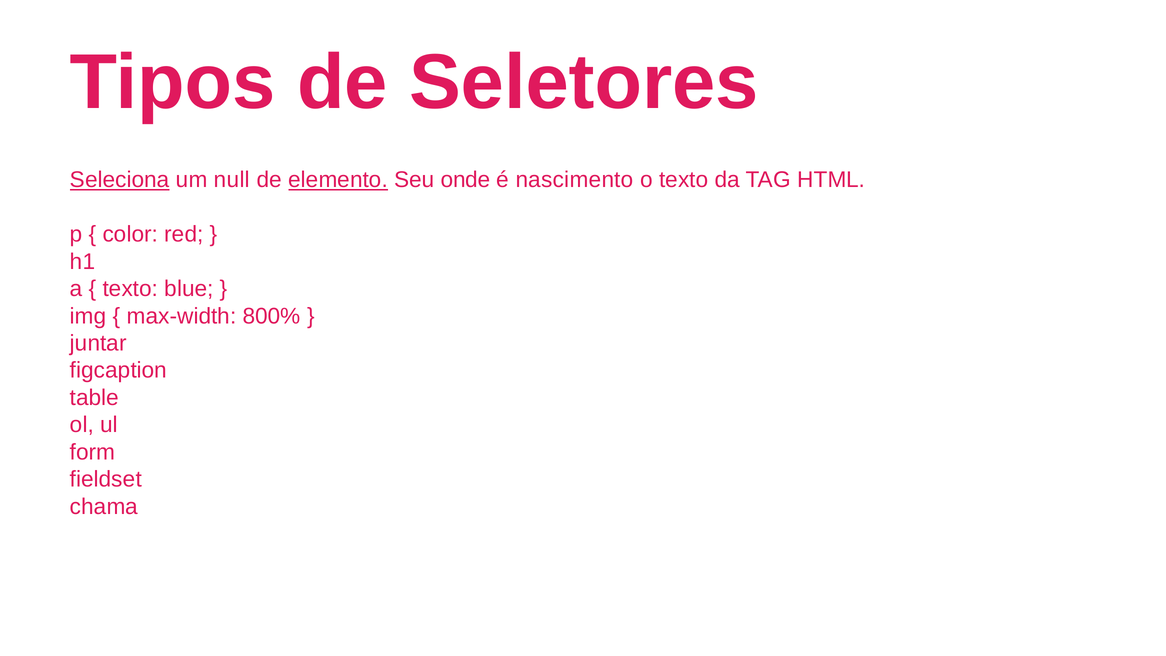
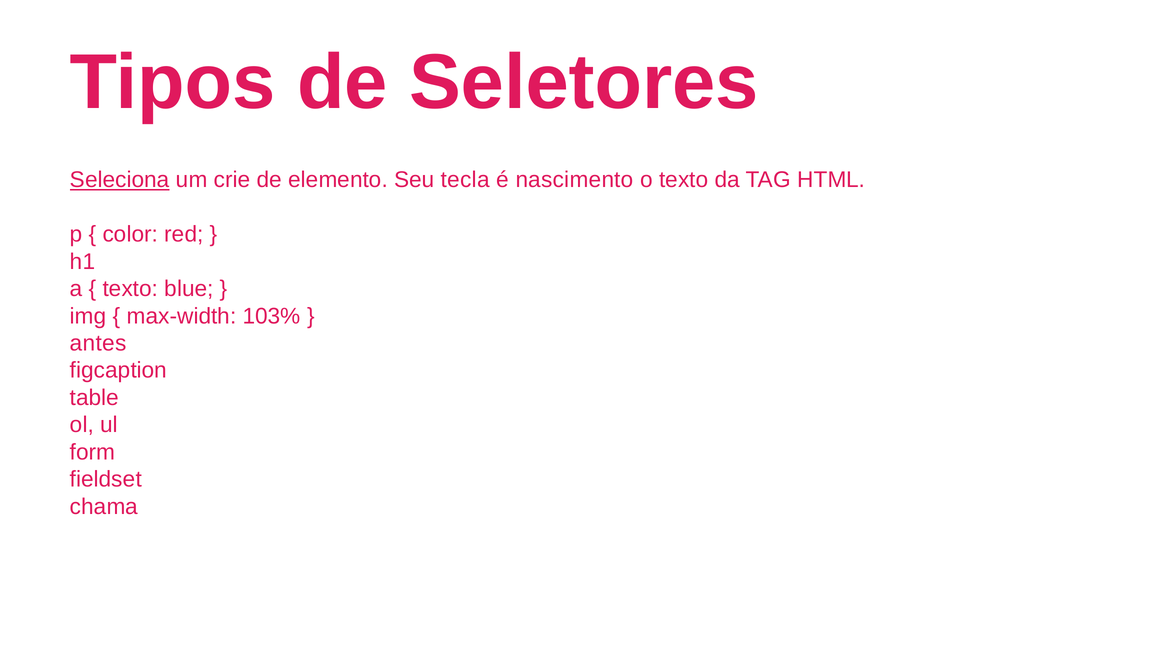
null: null -> crie (232, 180)
elemento underline: present -> none (338, 180)
onde: onde -> tecla (465, 180)
800%: 800% -> 103% (272, 316)
juntar: juntar -> antes (98, 343)
